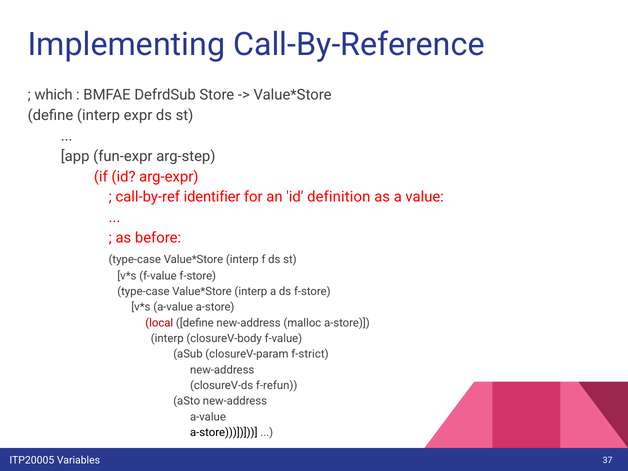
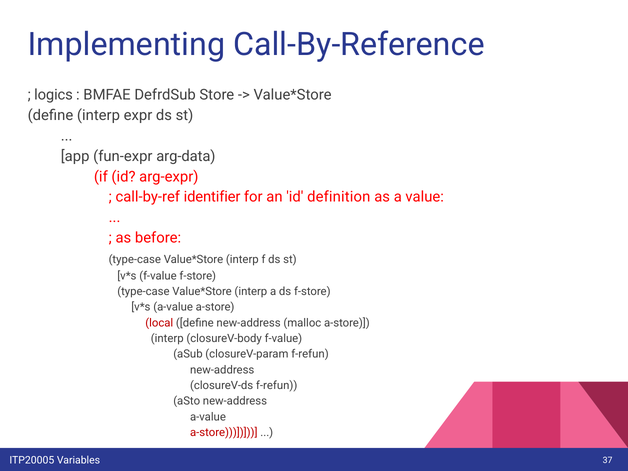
which: which -> logics (54, 95)
arg-step: arg-step -> arg-data (186, 156)
closureV-param f-strict: f-strict -> f-refun (310, 354)
a-store colour: black -> red (224, 432)
